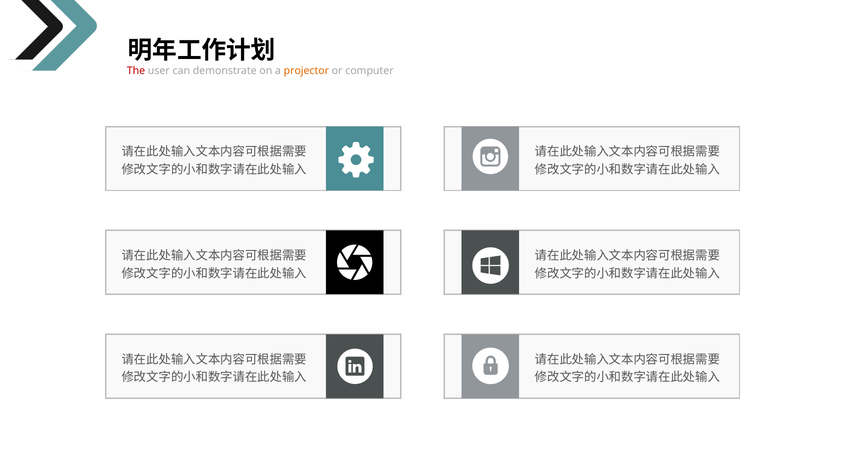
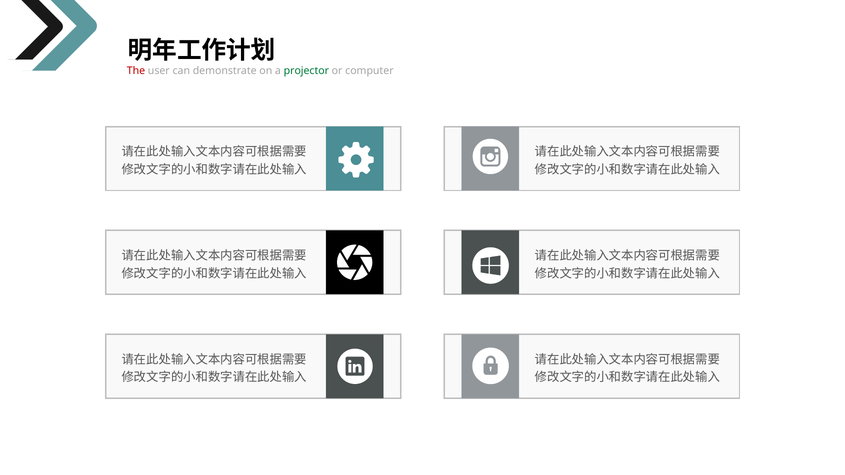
projector colour: orange -> green (306, 71)
